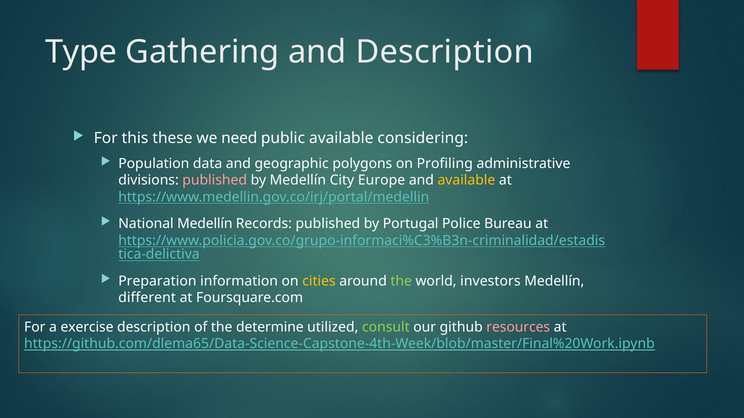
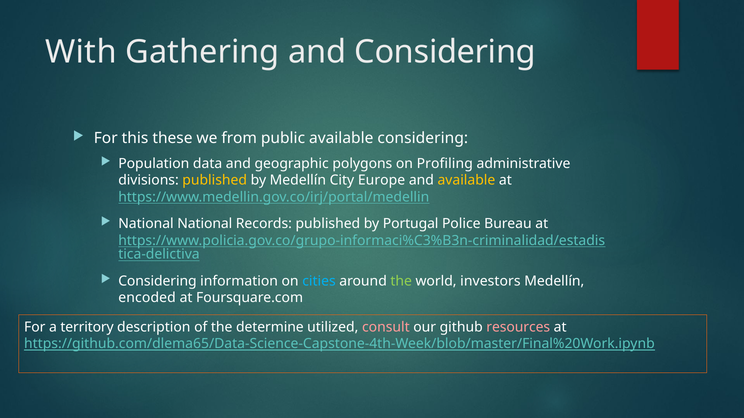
Type: Type -> With (81, 52)
and Description: Description -> Considering (445, 52)
need: need -> from (239, 138)
published colour: pink -> yellow (215, 181)
National Medellín: Medellín -> National (205, 224)
Preparation: Preparation -> Considering (157, 281)
cities colour: yellow -> light blue (319, 281)
different: different -> encoded (147, 298)
exercise: exercise -> territory (87, 327)
consult colour: light green -> pink (386, 327)
